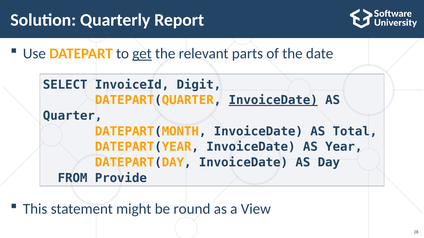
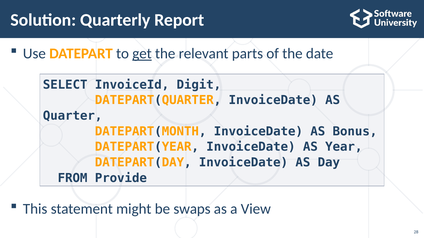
InvoiceDate underline: present -> none (273, 100)
Total: Total -> Bonus (355, 132)
round: round -> swaps (192, 209)
